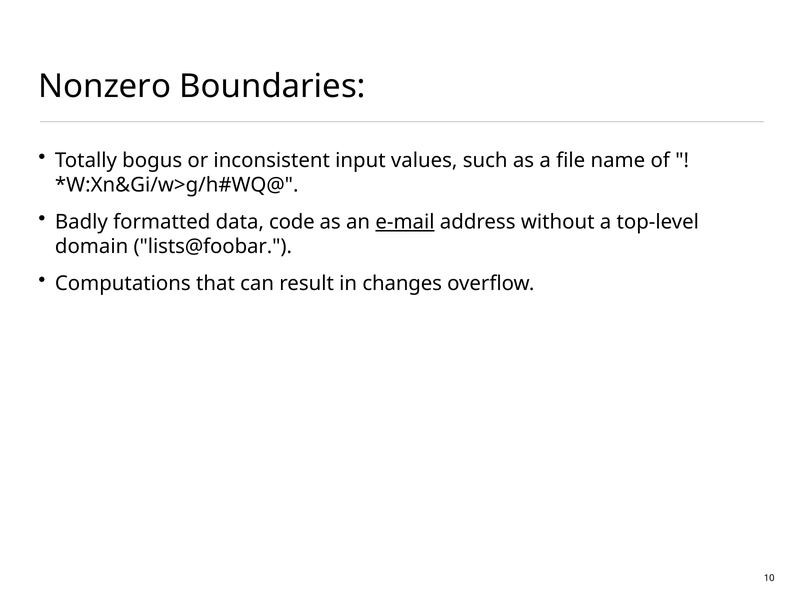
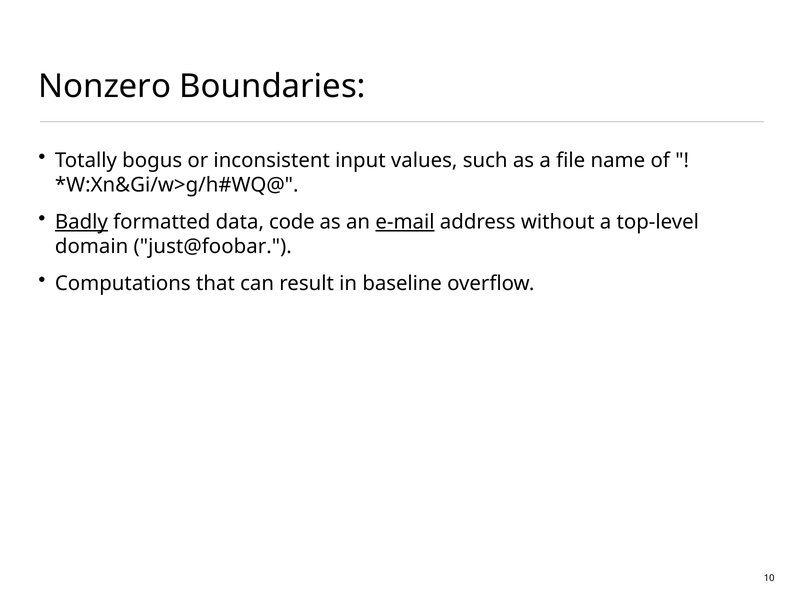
Badly underline: none -> present (81, 222)
lists@foobar: lists@foobar -> just@foobar (213, 247)
changes: changes -> baseline (402, 284)
